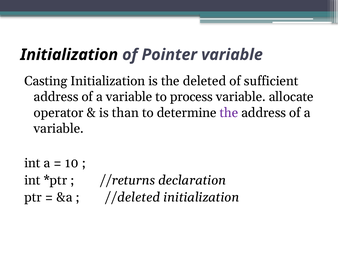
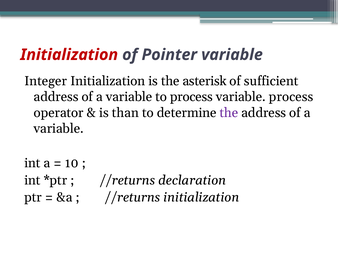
Initialization colour: black -> red (69, 55)
Casting: Casting -> Integer (46, 81)
deleted: deleted -> asterisk (205, 81)
variable allocate: allocate -> process (291, 97)
//deleted: //deleted -> //returns (133, 197)
